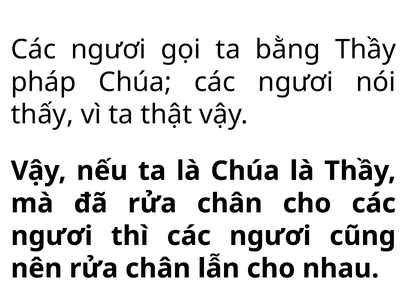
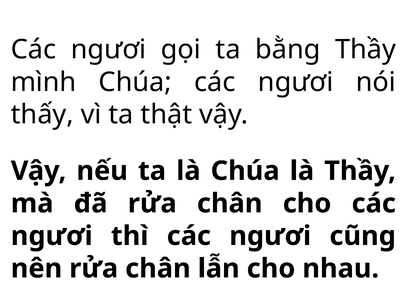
pháp: pháp -> mình (44, 82)
